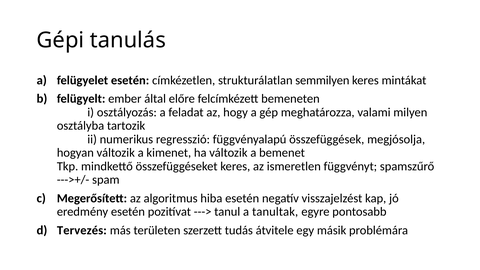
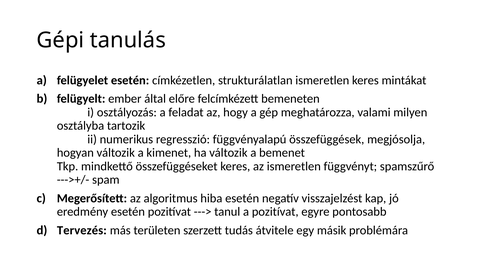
strukturálatlan semmilyen: semmilyen -> ismeretlen (322, 80)
a tanultak: tanultak -> pozitívat (275, 212)
